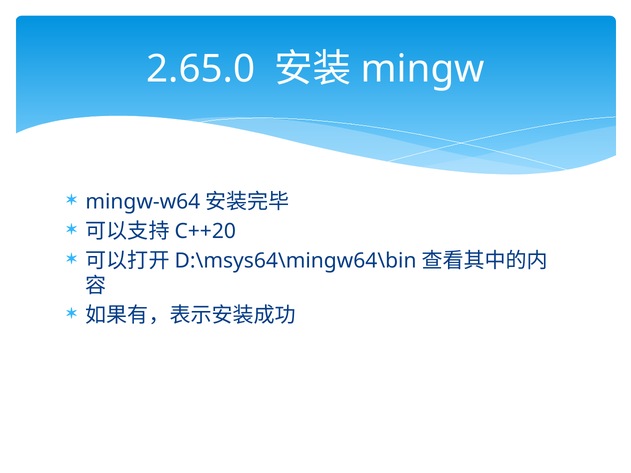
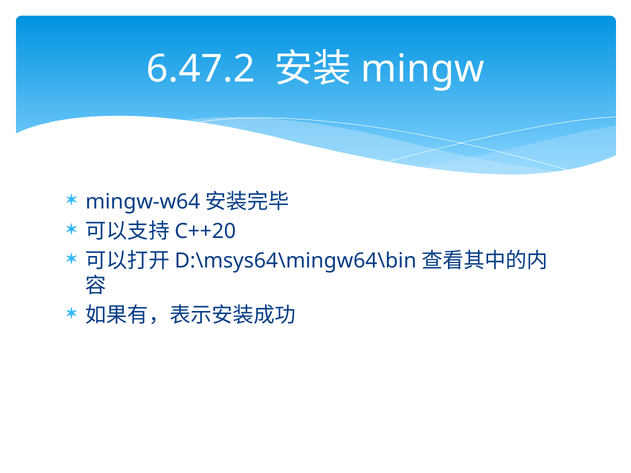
2.65.0: 2.65.0 -> 6.47.2 (201, 69)
